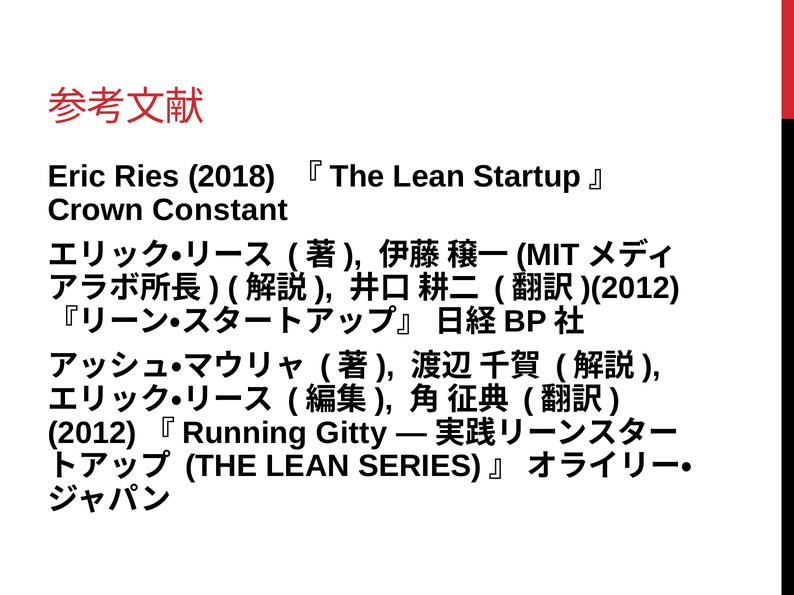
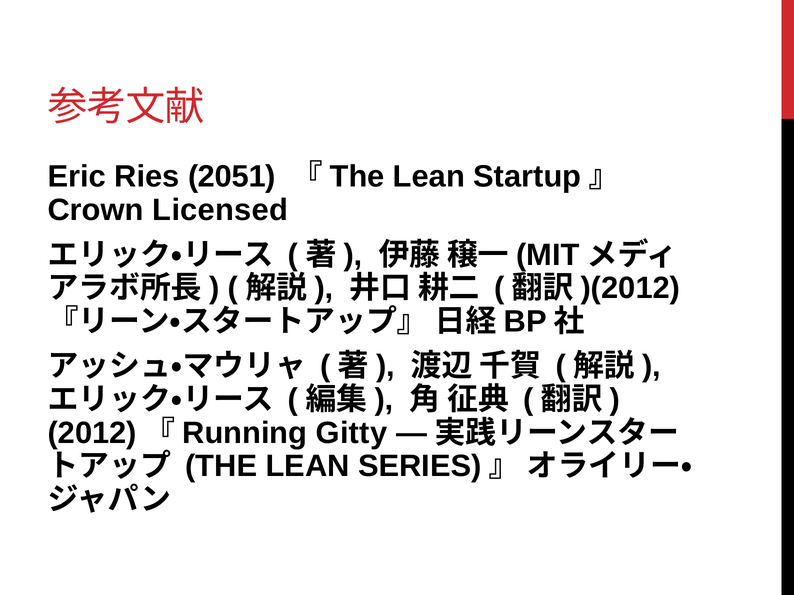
2018: 2018 -> 2051 (232, 177)
Constant: Constant -> Licensed (220, 210)
